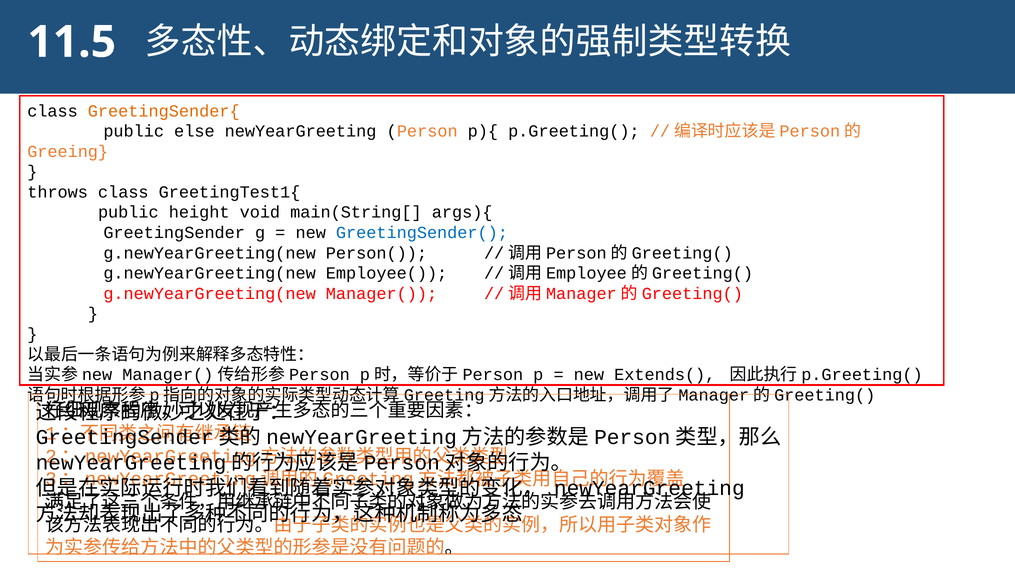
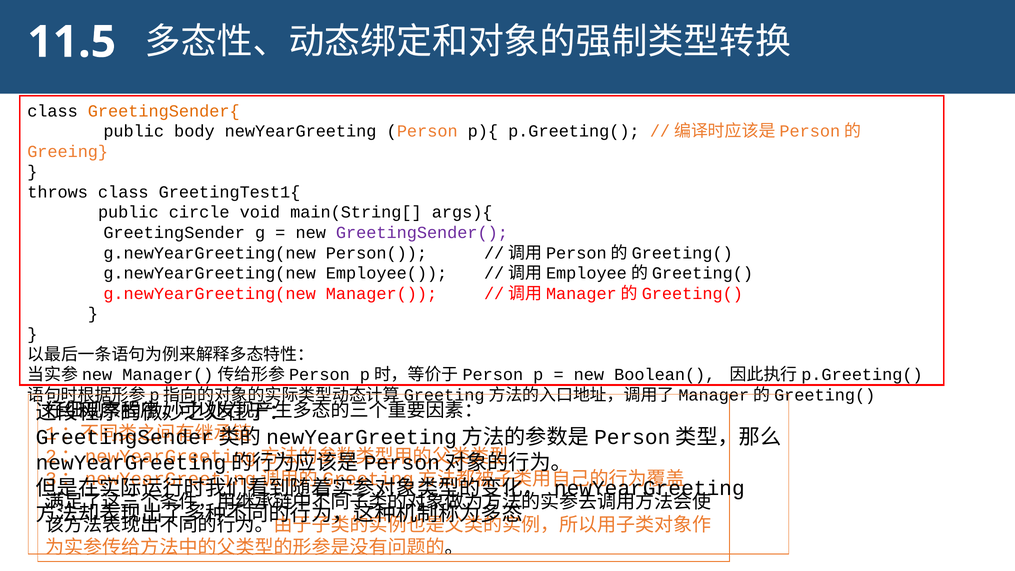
else: else -> body (194, 131)
height: height -> circle (199, 212)
GreetingSender( colour: blue -> purple (422, 233)
Extends(: Extends( -> Boolean( (665, 375)
